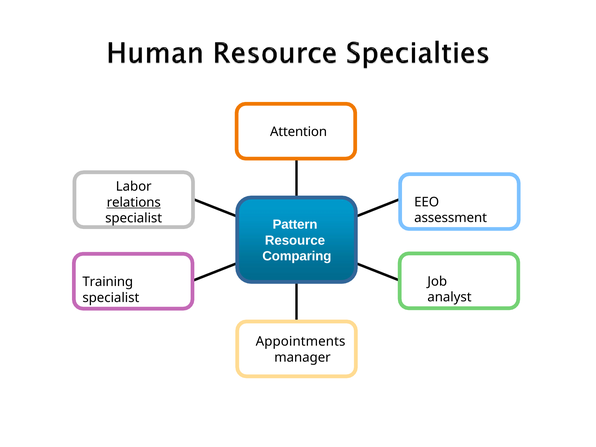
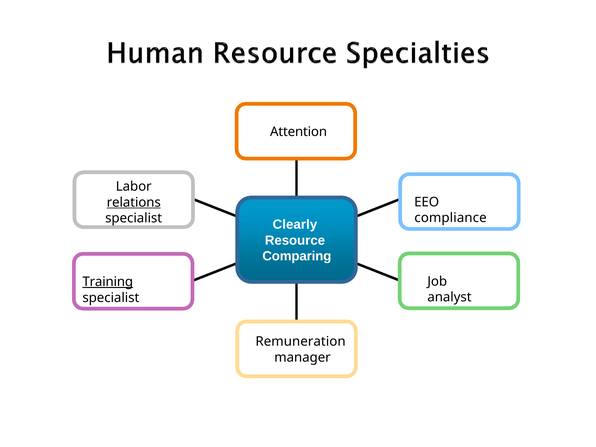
assessment: assessment -> compliance (451, 218)
Pattern: Pattern -> Clearly (295, 224)
Training underline: none -> present (108, 282)
Appointments: Appointments -> Remuneration (301, 342)
